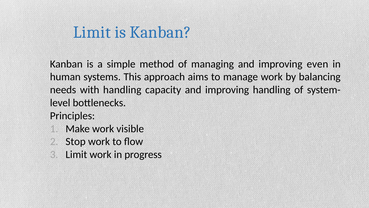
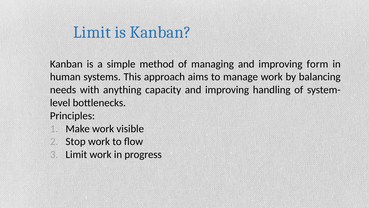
even: even -> form (317, 64)
with handling: handling -> anything (122, 90)
